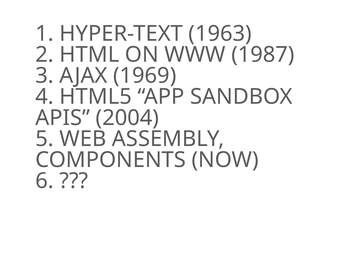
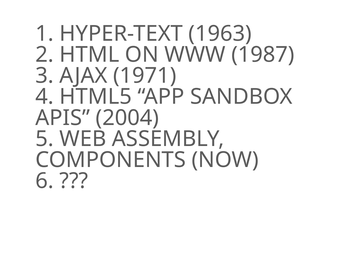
1969: 1969 -> 1971 (145, 76)
